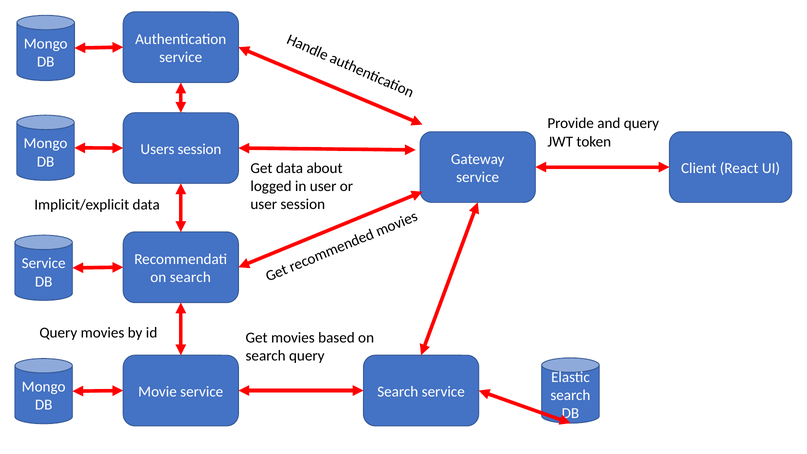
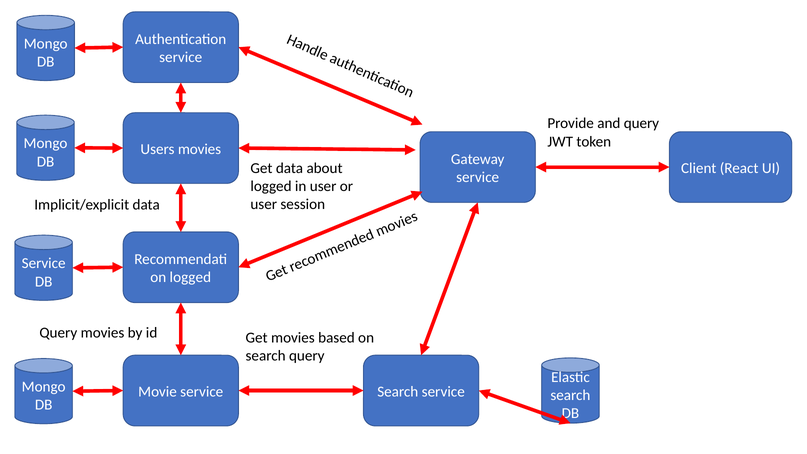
Users session: session -> movies (199, 149)
search: search -> logged (190, 277)
